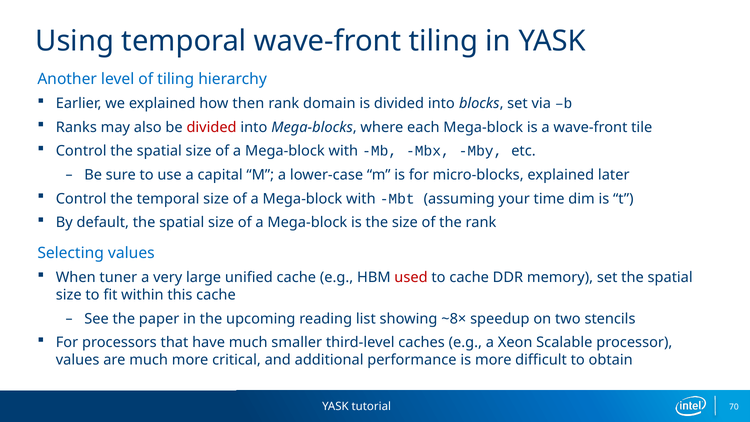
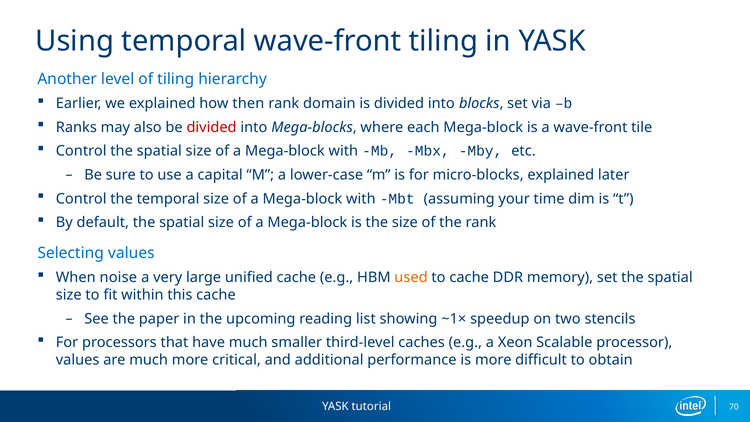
tuner: tuner -> noise (118, 277)
used colour: red -> orange (411, 277)
~8×: ~8× -> ~1× (454, 319)
